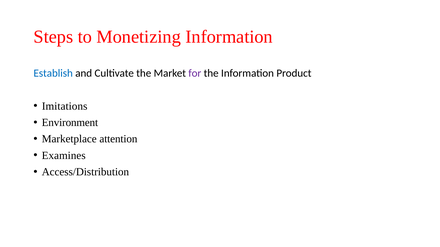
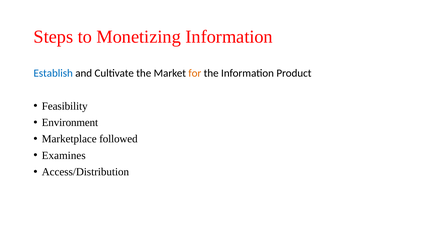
for colour: purple -> orange (195, 73)
Imitations: Imitations -> Feasibility (65, 106)
attention: attention -> followed (118, 139)
